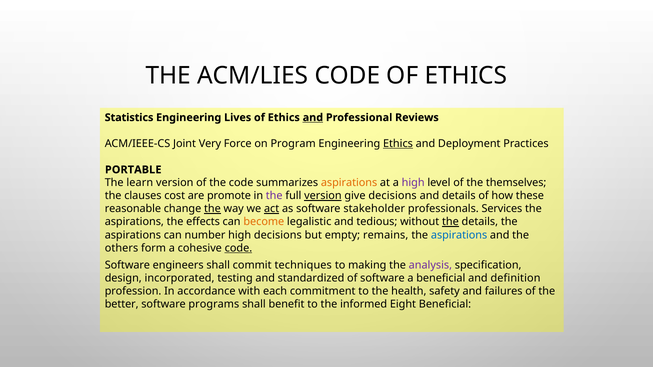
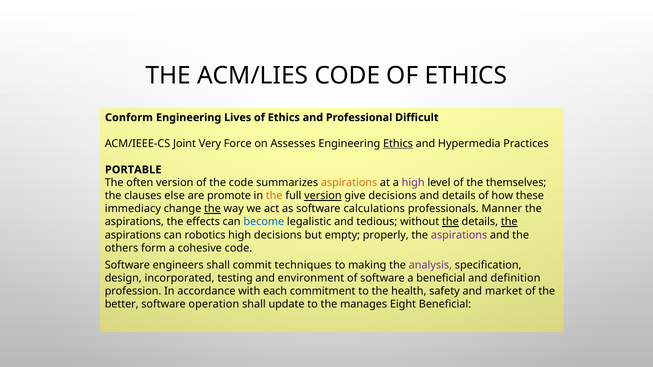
Statistics: Statistics -> Conform (129, 118)
and underline: present -> none (313, 118)
Reviews: Reviews -> Difficult (417, 118)
Program: Program -> Assesses (293, 144)
Deployment: Deployment -> Hypermedia (469, 144)
learn: learn -> often (140, 183)
cost: cost -> else (175, 196)
the colour: purple -> orange (274, 196)
reasonable: reasonable -> immediacy (133, 209)
act underline: present -> none (272, 209)
stakeholder: stakeholder -> calculations (374, 209)
Services: Services -> Manner (502, 209)
become colour: orange -> blue (264, 222)
the underline: none -> present (509, 222)
number: number -> robotics (205, 235)
remains: remains -> properly (386, 235)
aspirations colour: blue -> purple (459, 235)
code underline: present -> none (238, 248)
standardized: standardized -> environment (311, 278)
failures: failures -> market (504, 291)
programs: programs -> operation (214, 304)
benefit: benefit -> update (287, 304)
informed: informed -> manages (364, 304)
